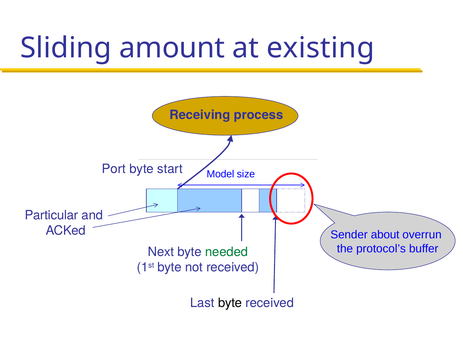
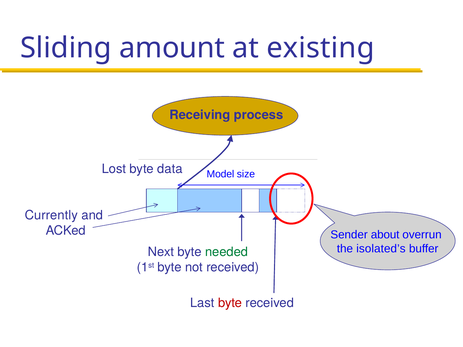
Port: Port -> Lost (114, 169)
start: start -> data (170, 169)
Particular: Particular -> Currently (51, 215)
protocol’s: protocol’s -> isolated’s (381, 249)
byte colour: black -> red (230, 303)
